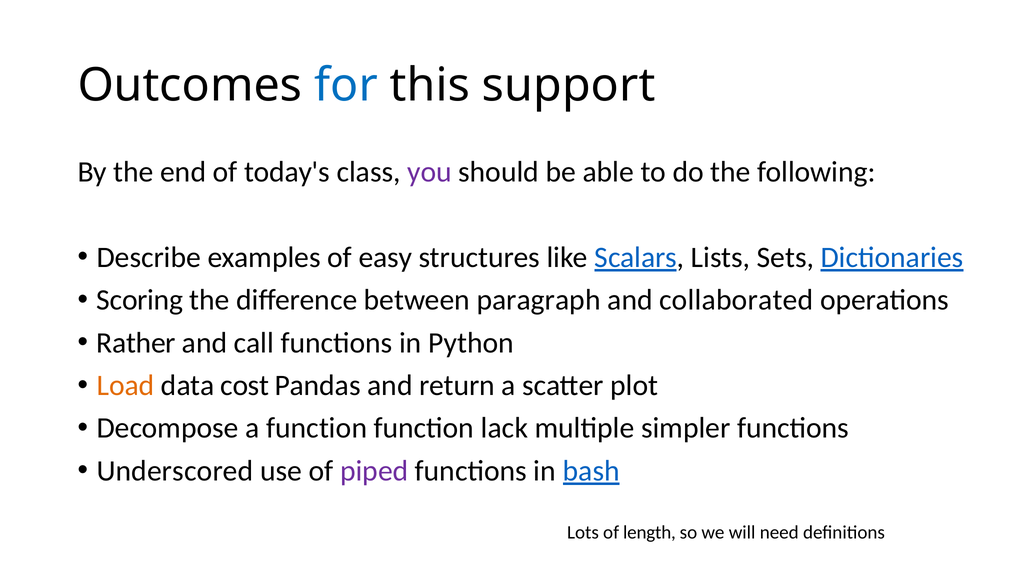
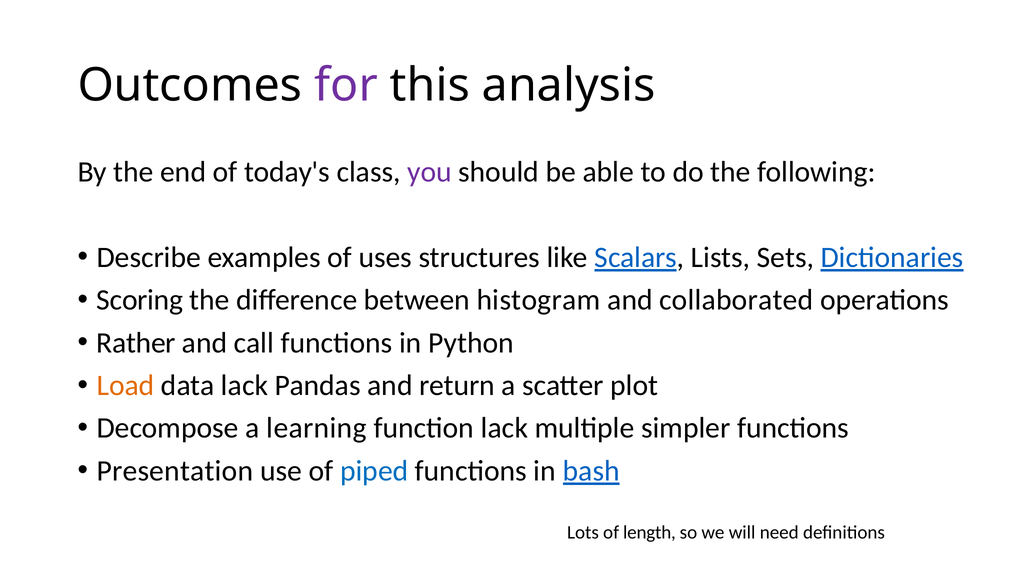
for colour: blue -> purple (346, 85)
support: support -> analysis (569, 85)
easy: easy -> uses (385, 258)
paragraph: paragraph -> histogram (539, 300)
data cost: cost -> lack (245, 385)
a function: function -> learning (316, 428)
Underscored: Underscored -> Presentation (175, 471)
piped colour: purple -> blue (374, 471)
